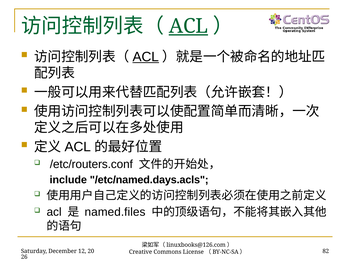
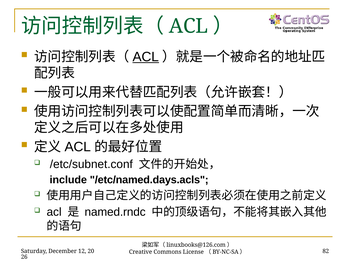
ACL underline: present -> none (188, 26)
/etc/routers.conf: /etc/routers.conf -> /etc/subnet.conf (91, 164)
named.files: named.files -> named.rndc (115, 212)
